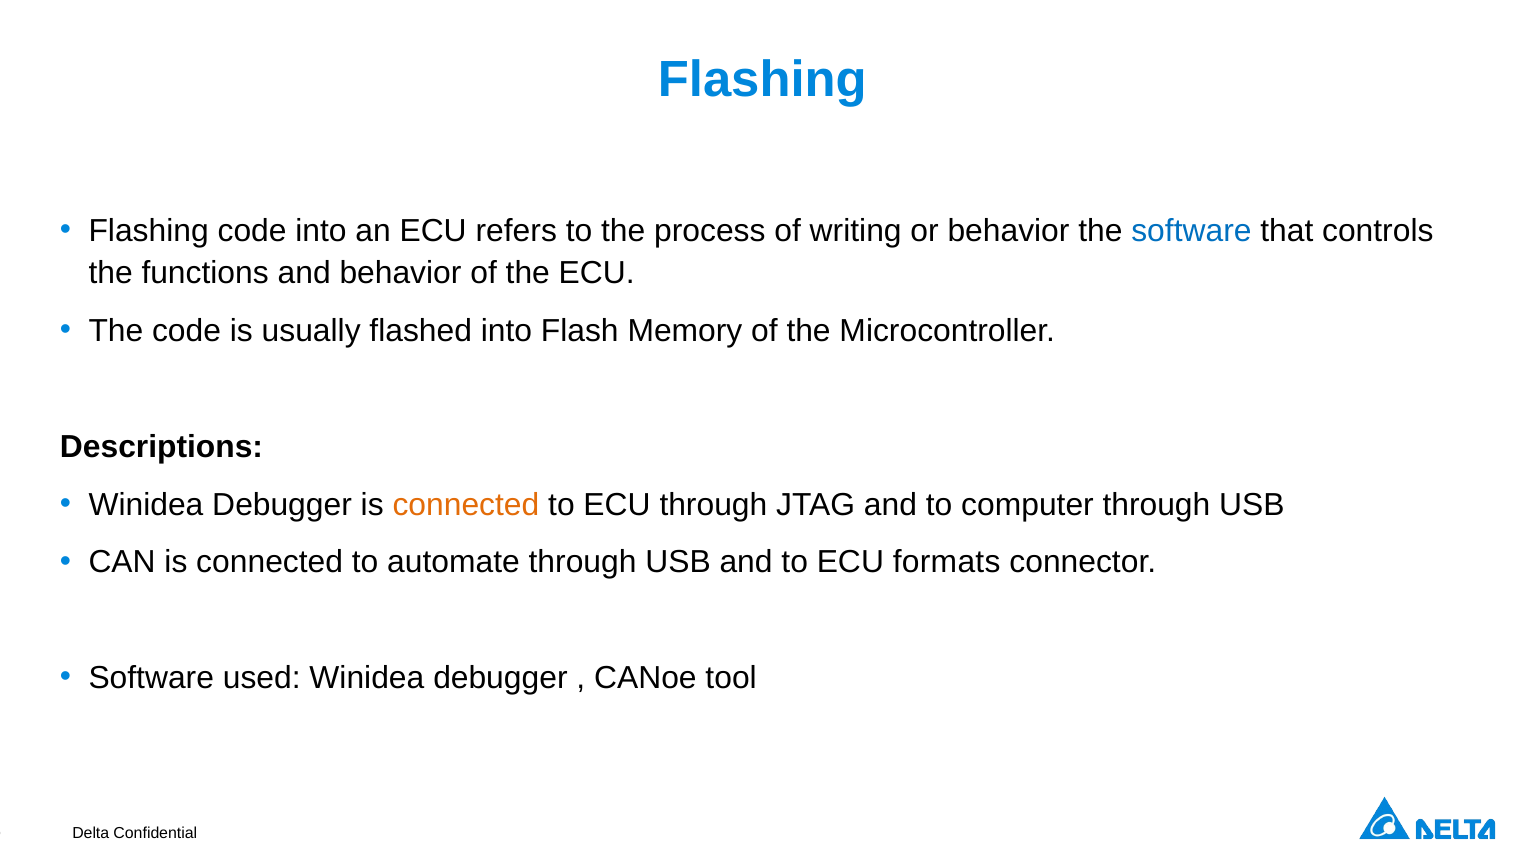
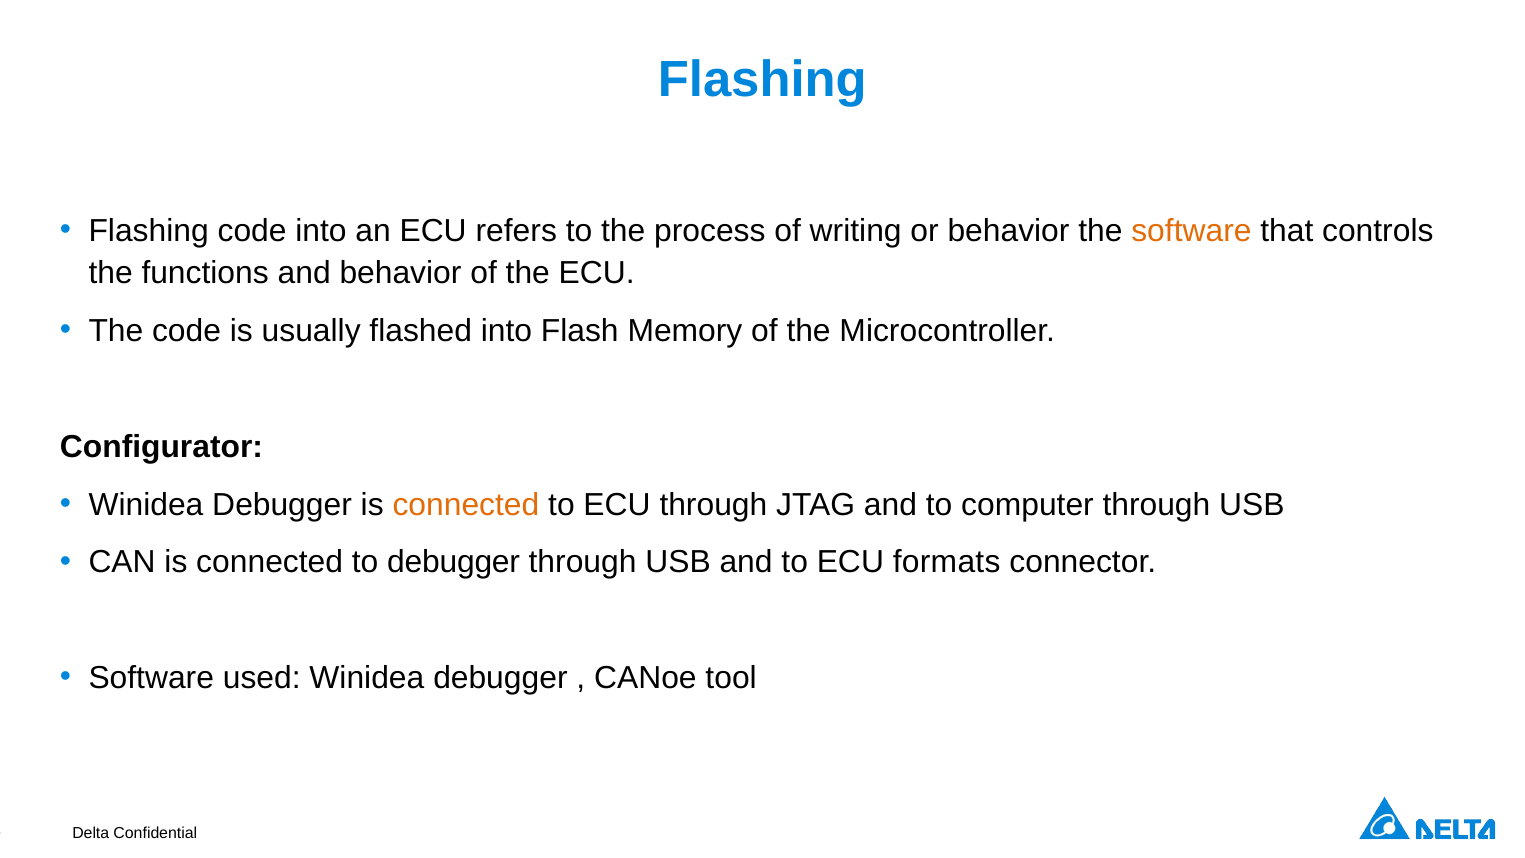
software colour: blue -> orange (1191, 231)
Descriptions: Descriptions -> Configurator (162, 447)
to automate: automate -> debugger (454, 562)
